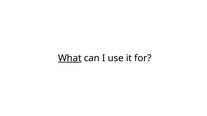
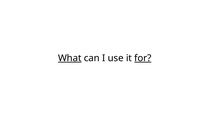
for underline: none -> present (143, 58)
